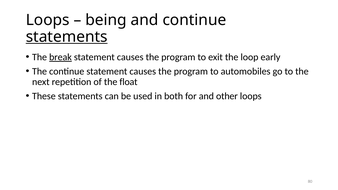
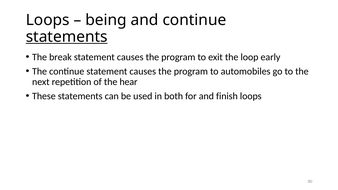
break underline: present -> none (60, 57)
float: float -> hear (128, 82)
other: other -> finish (227, 96)
